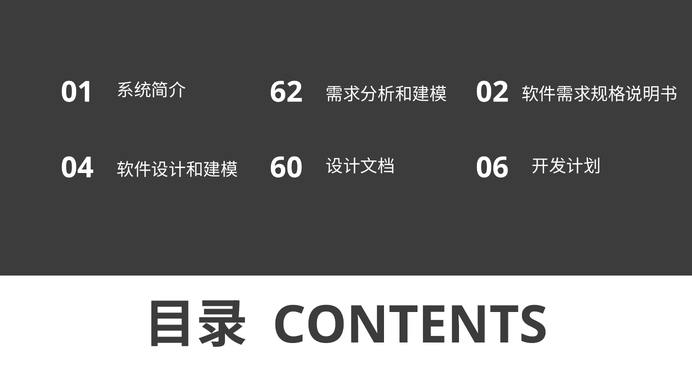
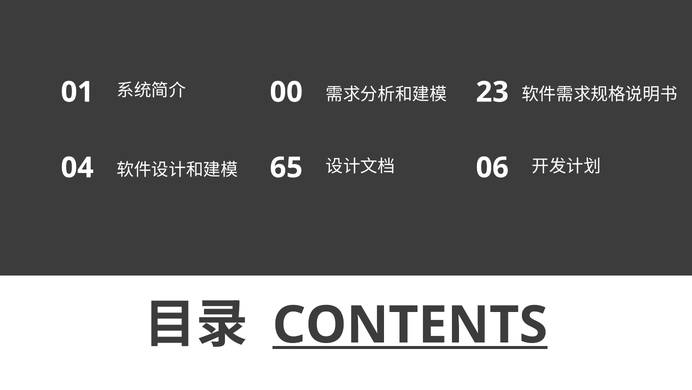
62: 62 -> 00 (286, 92)
02: 02 -> 23 (492, 92)
60: 60 -> 65 (286, 167)
CONTENTS underline: none -> present (410, 325)
